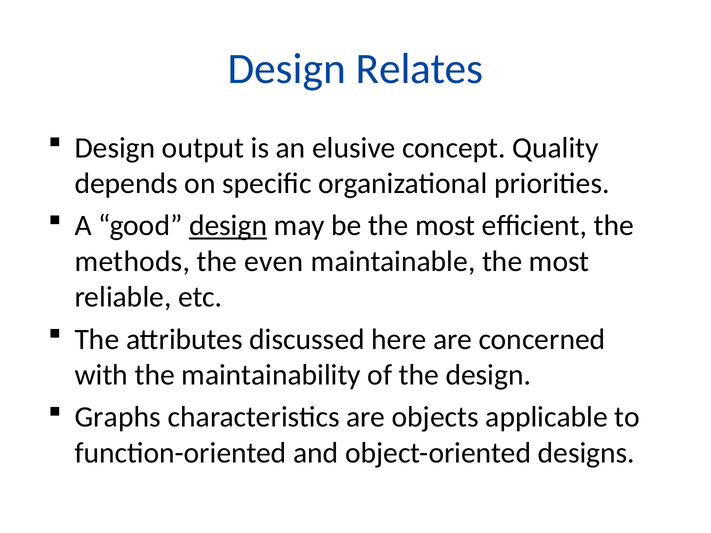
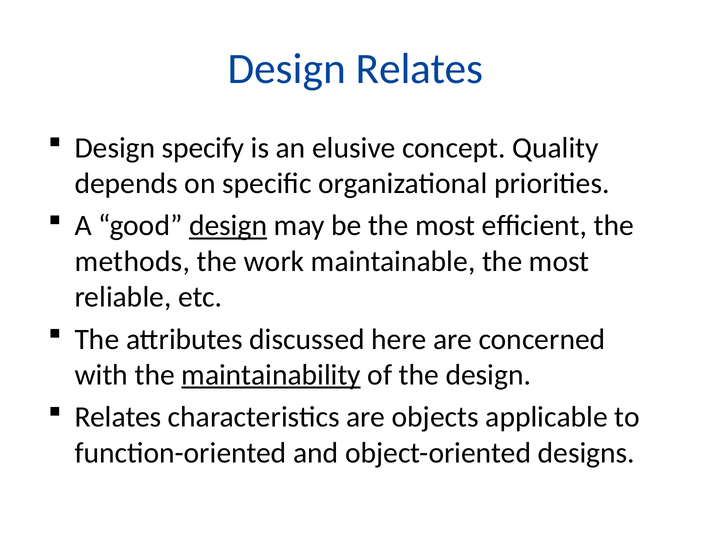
output: output -> specify (203, 148)
even: even -> work (274, 261)
maintainability underline: none -> present (271, 375)
Graphs: Graphs -> Relates (118, 417)
